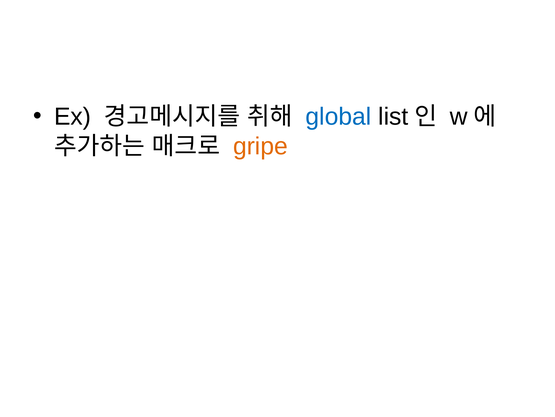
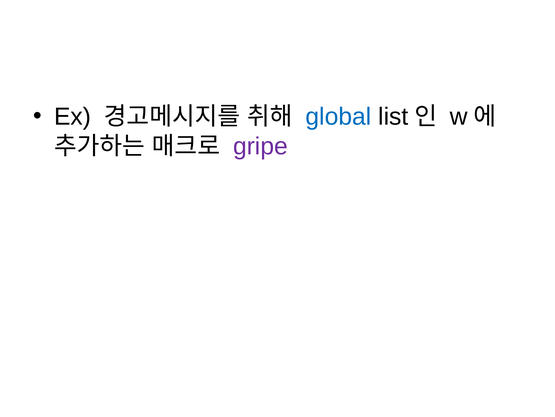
gripe colour: orange -> purple (260, 146)
